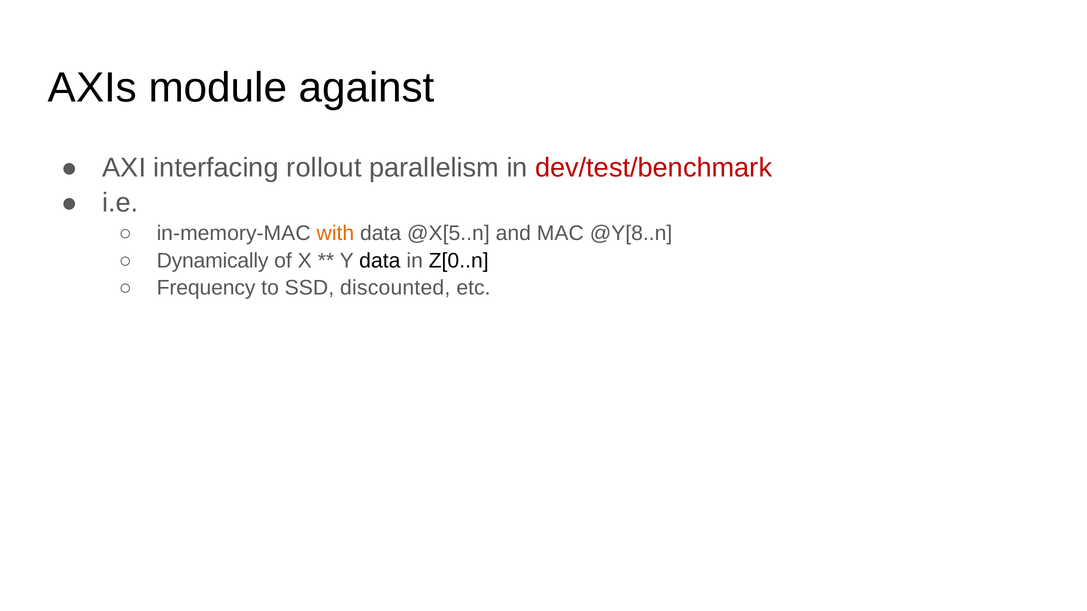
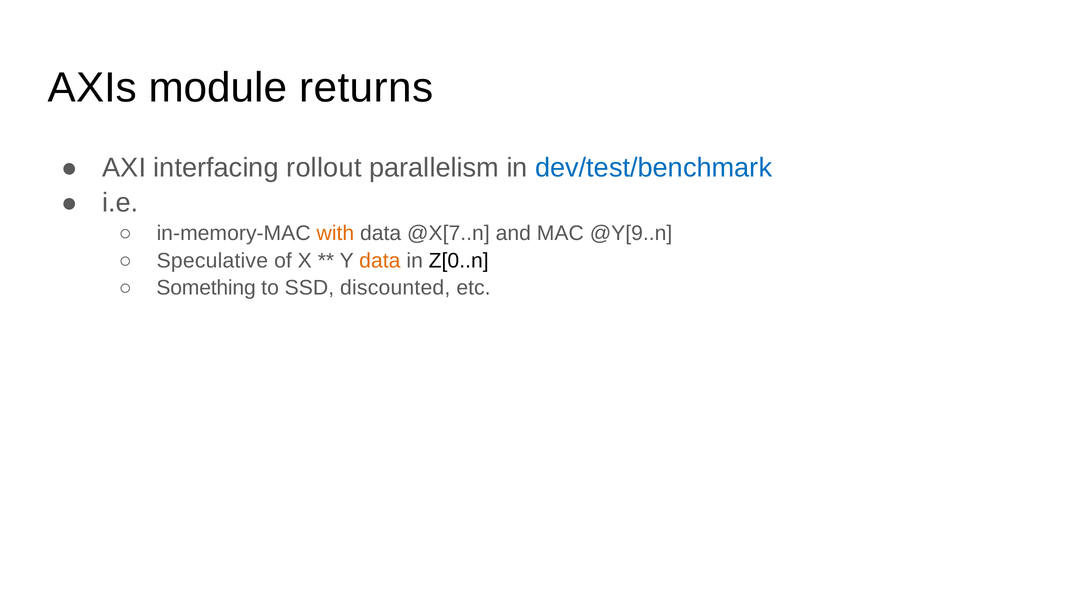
against: against -> returns (366, 88)
dev/test/benchmark colour: red -> blue (654, 168)
@X[5..n: @X[5..n -> @X[7..n (448, 234)
@Y[8..n: @Y[8..n -> @Y[9..n (631, 234)
Dynamically: Dynamically -> Speculative (212, 261)
data colour: black -> orange (380, 261)
Frequency: Frequency -> Something (206, 288)
